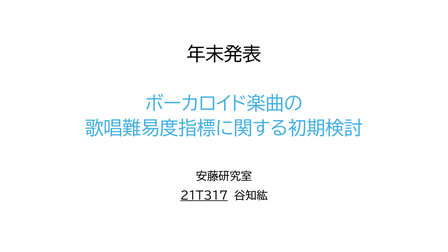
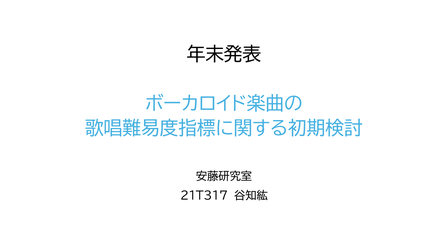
21T317 underline: present -> none (204, 196)
